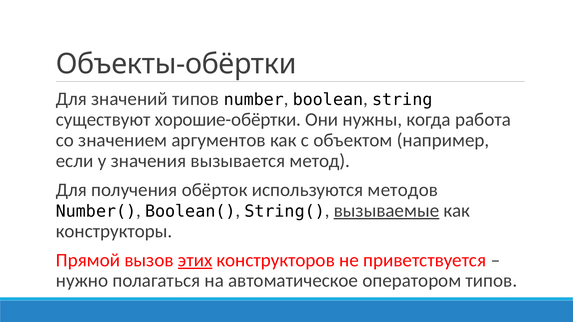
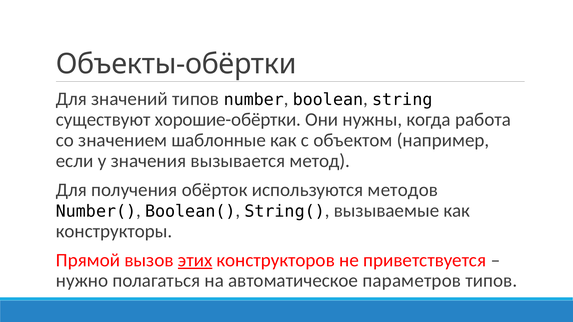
аргументов: аргументов -> шаблонные (219, 140)
вызываемые underline: present -> none (387, 211)
оператором: оператором -> параметров (412, 281)
